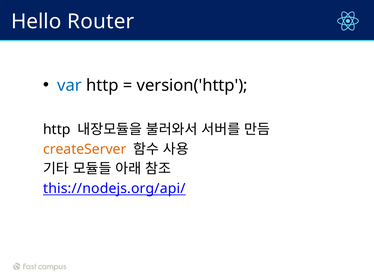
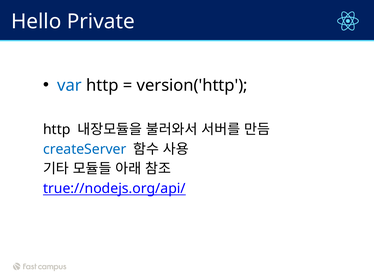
Router: Router -> Private (101, 22)
createServer colour: orange -> blue (85, 150)
this://nodejs.org/api/: this://nodejs.org/api/ -> true://nodejs.org/api/ (114, 189)
